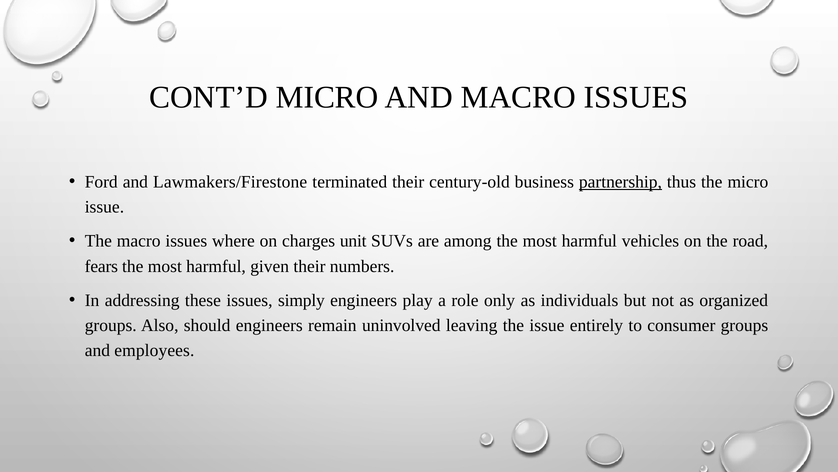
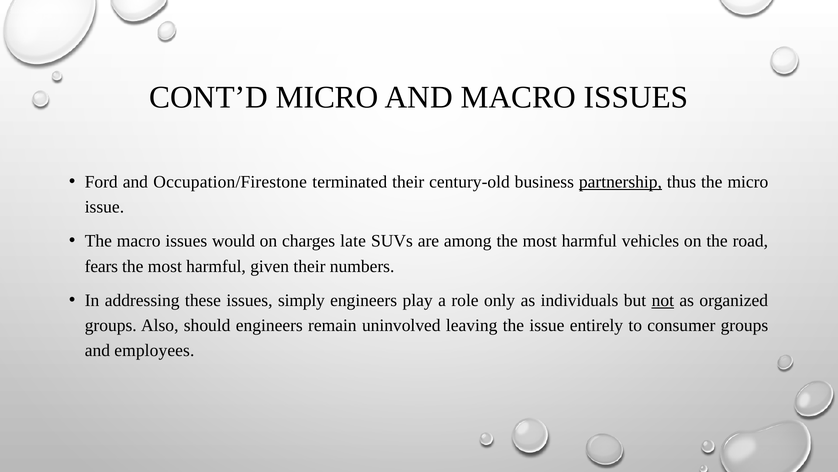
Lawmakers/Firestone: Lawmakers/Firestone -> Occupation/Firestone (230, 182)
where: where -> would (234, 241)
unit: unit -> late (353, 241)
not underline: none -> present (663, 300)
